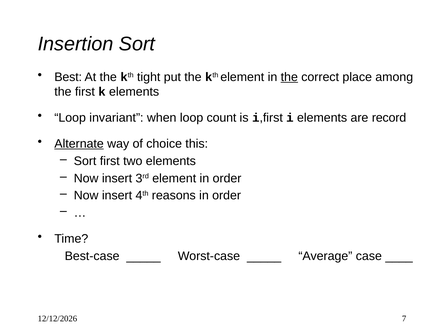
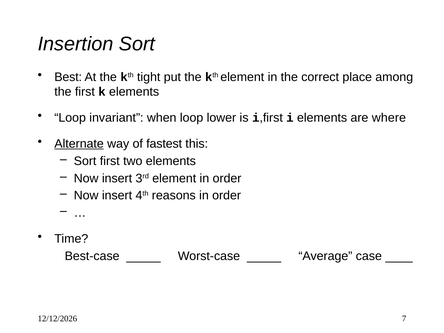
the underline: present -> none (289, 77)
count: count -> lower (221, 118)
record: record -> where (389, 118)
choice: choice -> fastest (164, 144)
